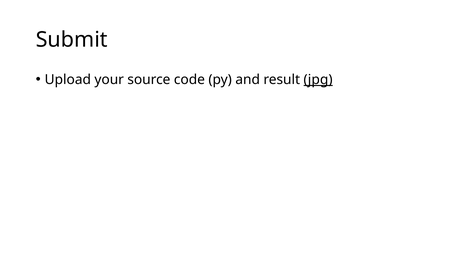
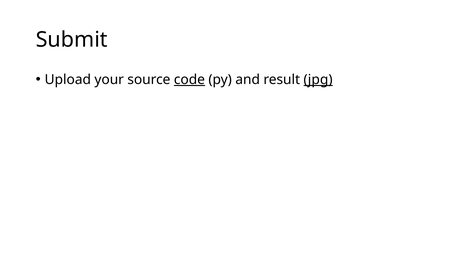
code underline: none -> present (189, 79)
